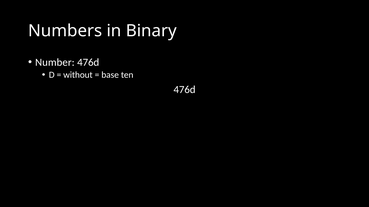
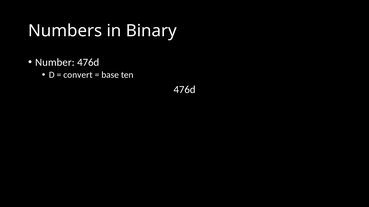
without: without -> convert (78, 75)
